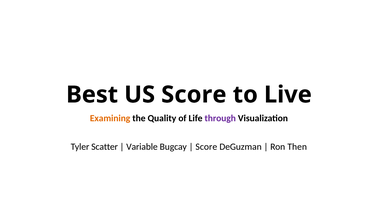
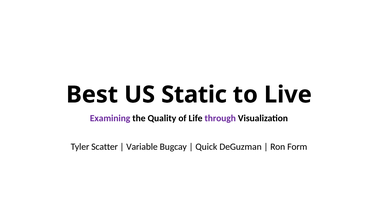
US Score: Score -> Static (194, 94)
Examining colour: orange -> purple (110, 118)
Score: Score -> Quick (206, 146)
Then: Then -> Form (297, 146)
